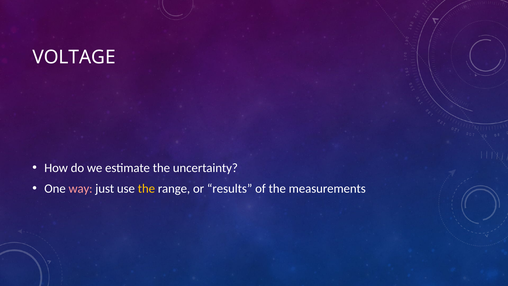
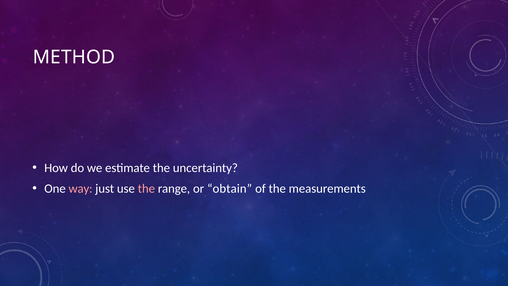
VOLTAGE: VOLTAGE -> METHOD (74, 57)
the colour: yellow -> pink (146, 188)
results: results -> obtain (230, 188)
